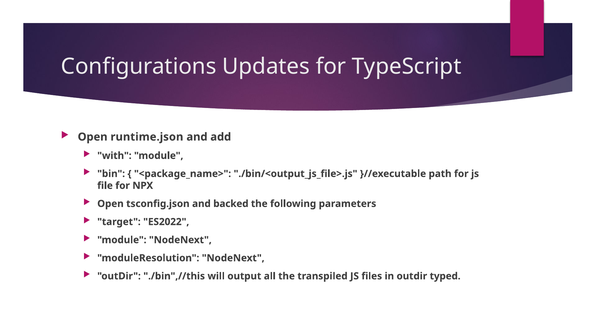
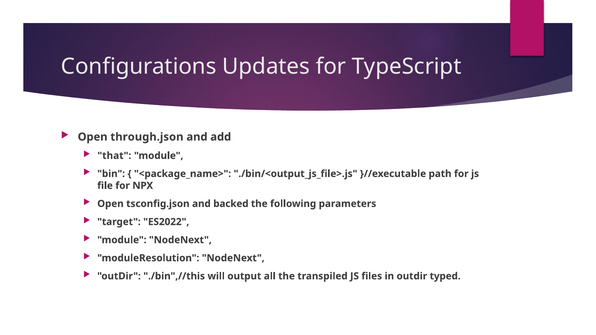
runtime.json: runtime.json -> through.json (147, 137)
with: with -> that (114, 156)
